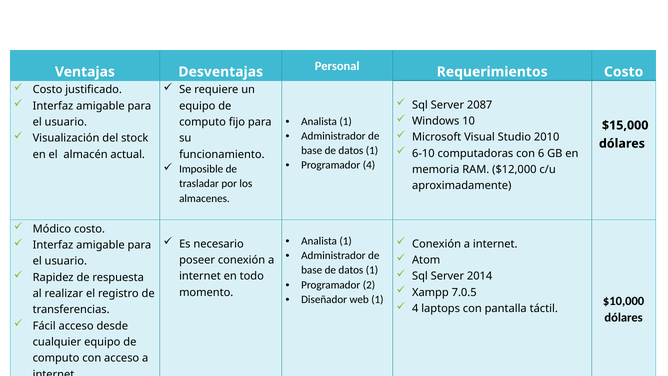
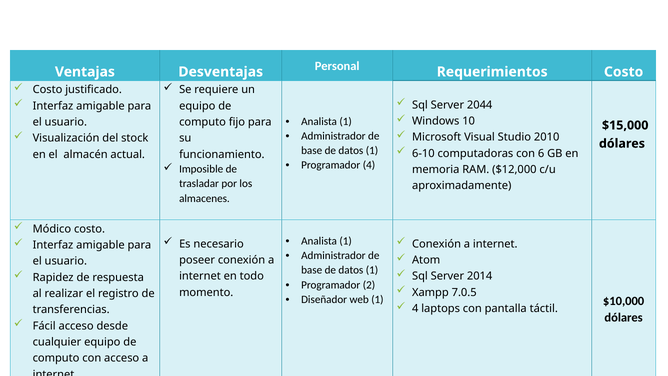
2087: 2087 -> 2044 (480, 105)
